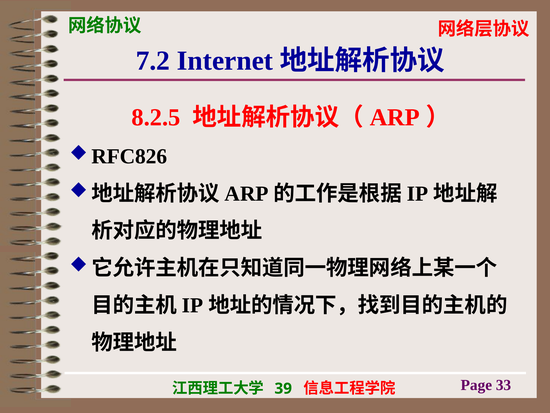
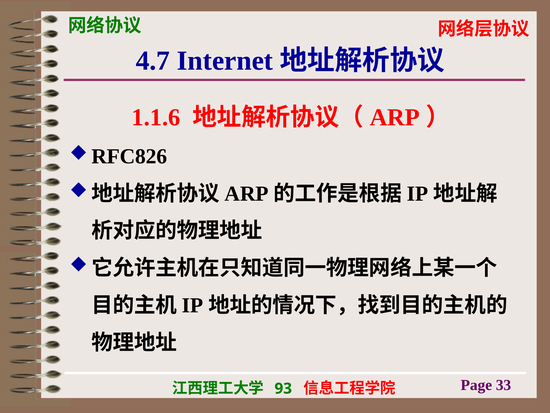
7.2: 7.2 -> 4.7 (153, 61)
8.2.5: 8.2.5 -> 1.1.6 (156, 117)
39: 39 -> 93 (283, 388)
